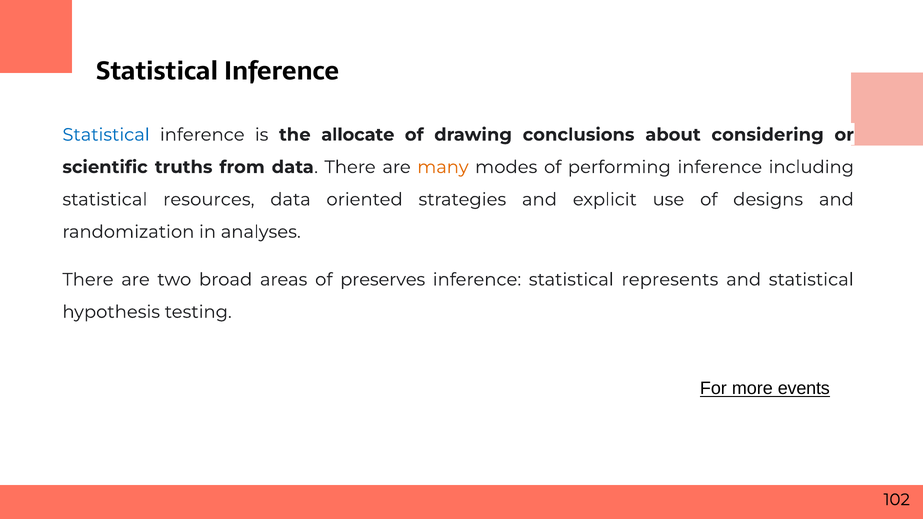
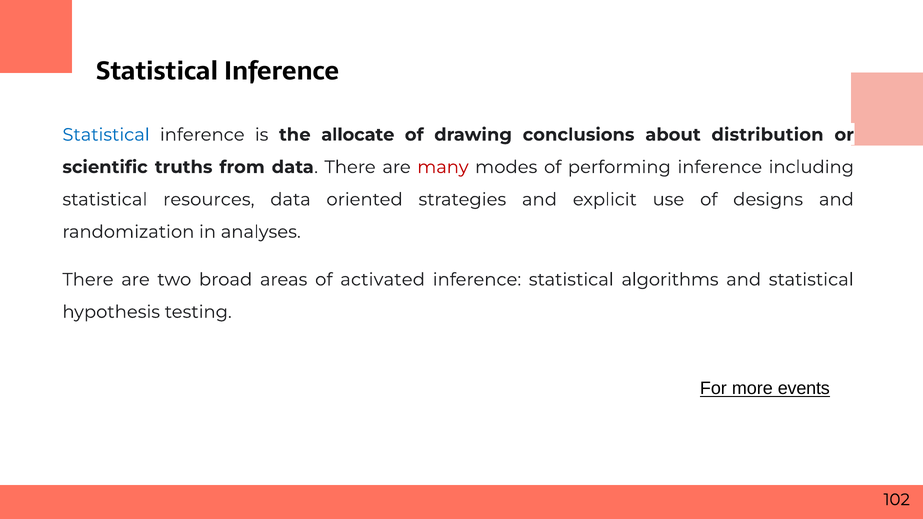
considering: considering -> distribution (768, 135)
many colour: orange -> red (443, 167)
preserves: preserves -> activated (383, 280)
represents: represents -> algorithms (670, 280)
